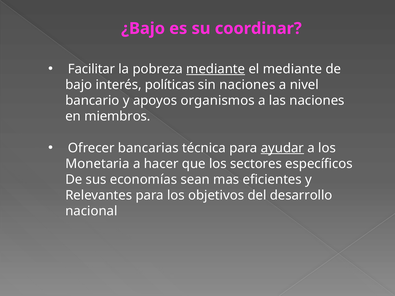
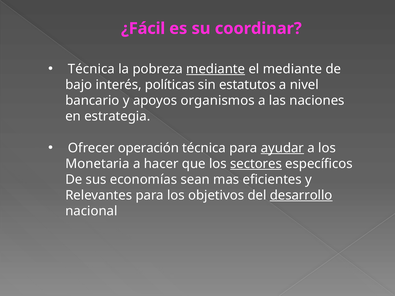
¿Bajo: ¿Bajo -> ¿Fácil (143, 28)
Facilitar: Facilitar -> Técnica (91, 69)
sin naciones: naciones -> estatutos (247, 85)
miembros: miembros -> estrategia (117, 116)
bancarias: bancarias -> operación (148, 148)
sectores underline: none -> present (256, 164)
desarrollo underline: none -> present (301, 195)
